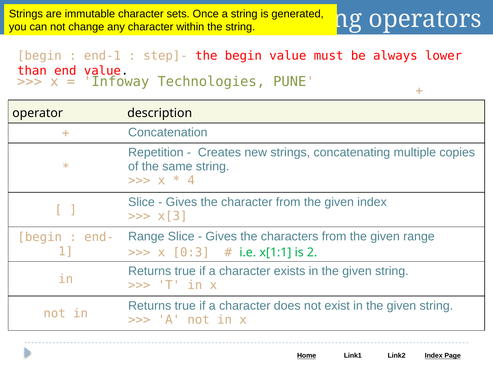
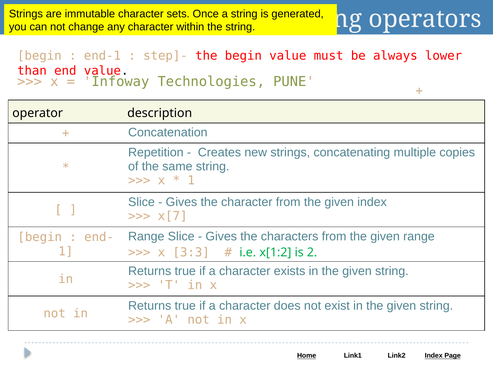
4: 4 -> 1 (191, 180)
x[3: x[3 -> x[7 (173, 216)
0:3: 0:3 -> 3:3 (191, 252)
x[1:1: x[1:1 -> x[1:2 (275, 252)
